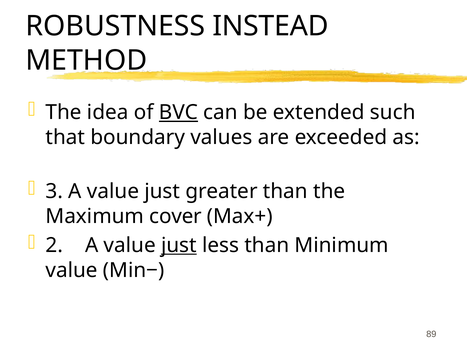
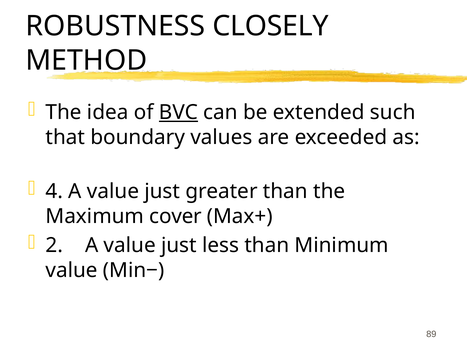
INSTEAD: INSTEAD -> CLOSELY (271, 26)
3: 3 -> 4 (54, 191)
just underline: present -> none (179, 245)
